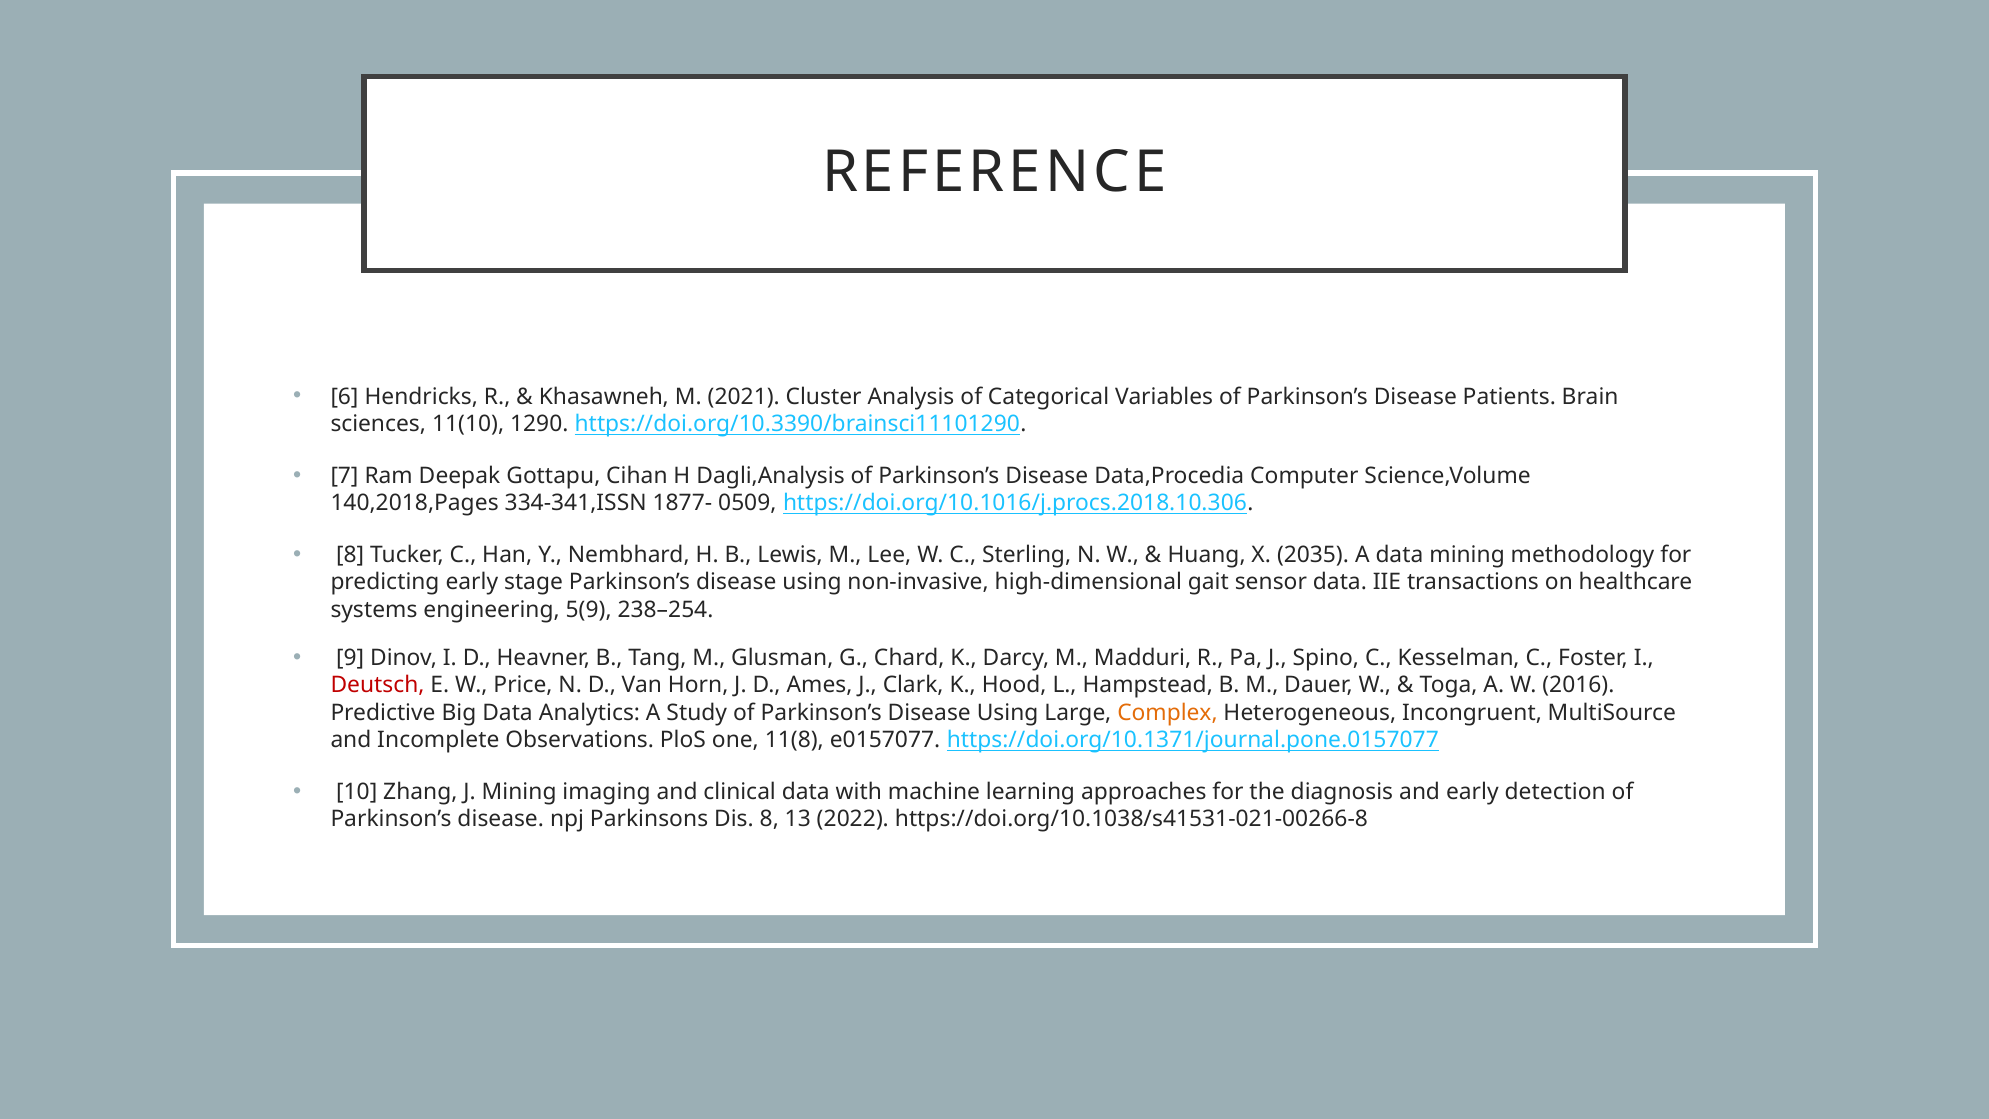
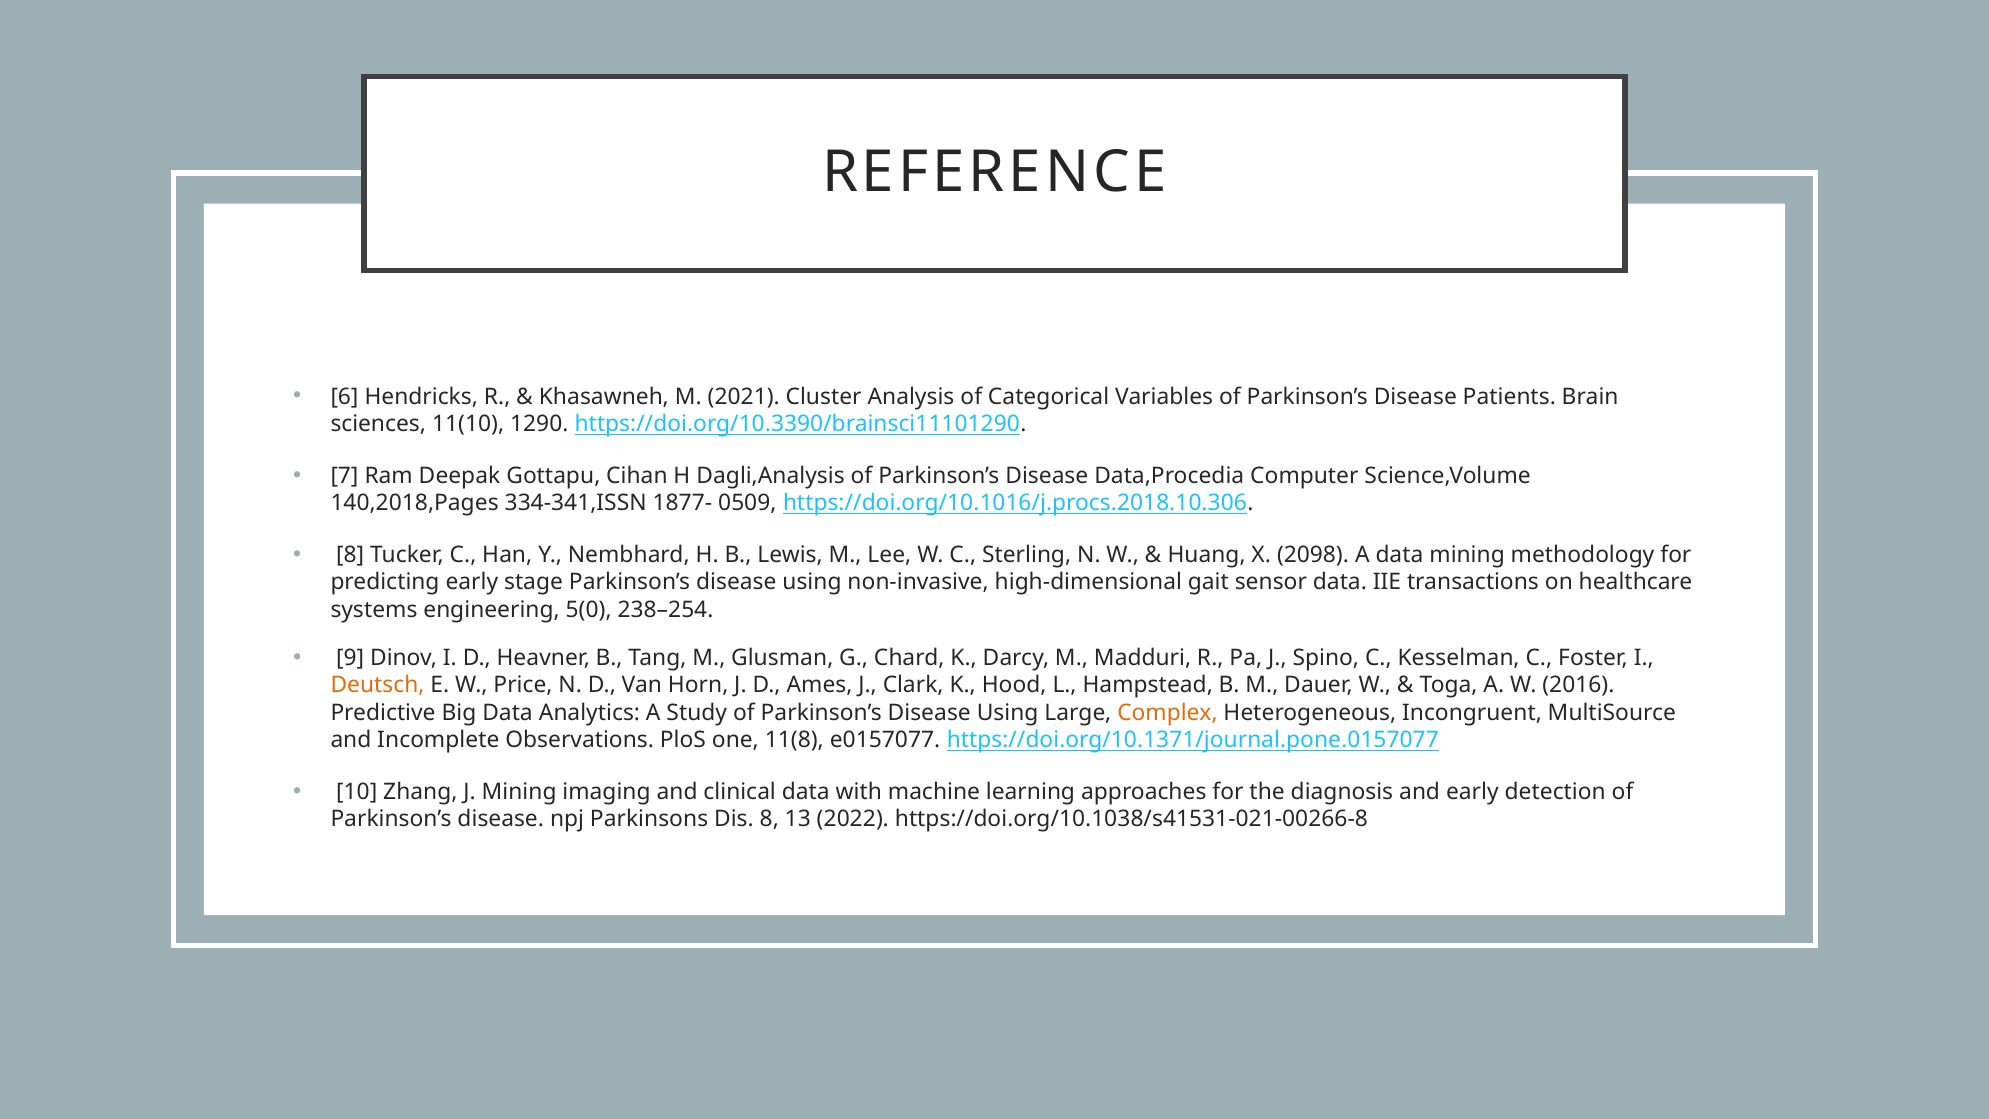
2035: 2035 -> 2098 (1313, 555)
5(9: 5(9 -> 5(0 (589, 610)
Deutsch colour: red -> orange (378, 685)
